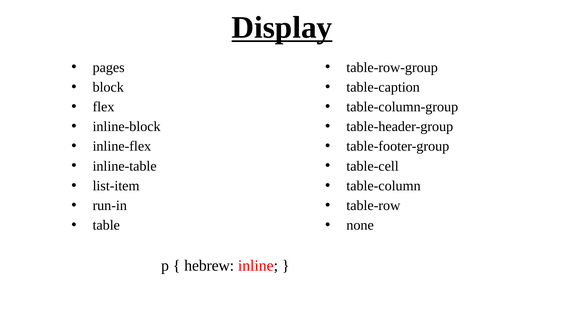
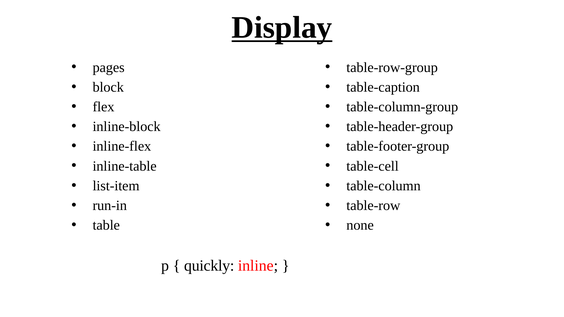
hebrew: hebrew -> quickly (209, 266)
